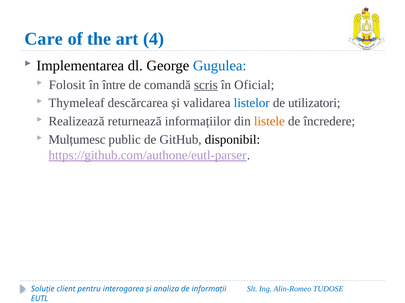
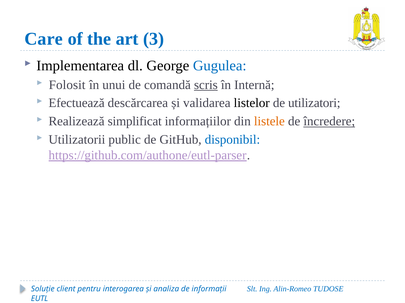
4: 4 -> 3 (154, 39)
între: între -> unui (114, 85)
Oficial: Oficial -> Internă (254, 85)
Thymeleaf: Thymeleaf -> Efectuează (77, 103)
listelor colour: blue -> black (252, 103)
returnează: returnează -> simplificat (135, 122)
încredere underline: none -> present (329, 122)
Mulțumesc: Mulțumesc -> Utilizatorii (77, 140)
disponibil colour: black -> blue (232, 140)
